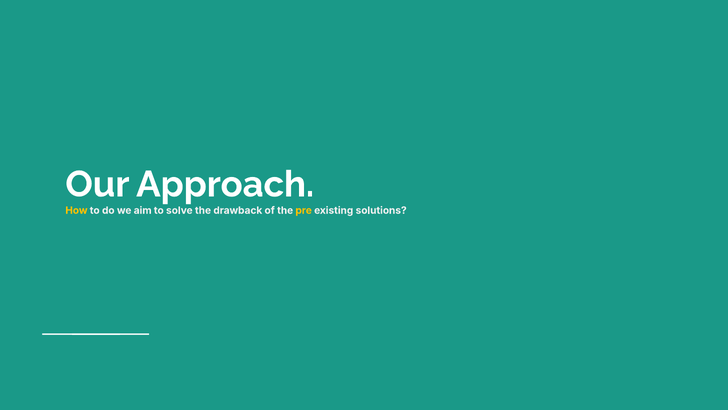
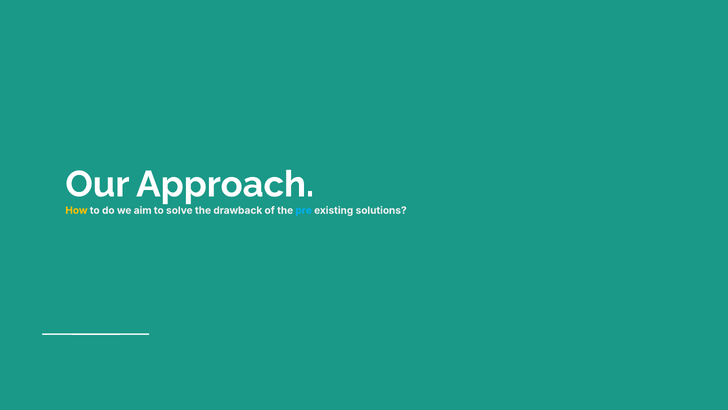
pre colour: yellow -> light blue (304, 210)
